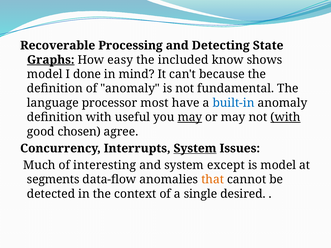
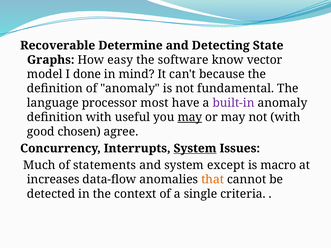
Processing: Processing -> Determine (130, 46)
Graphs underline: present -> none (51, 60)
included: included -> software (183, 60)
shows: shows -> vector (265, 60)
built-in colour: blue -> purple (233, 103)
with underline: present -> none (285, 117)
interesting: interesting -> statements (105, 165)
is model: model -> macro (278, 165)
segments: segments -> increases (53, 180)
desired: desired -> criteria (243, 194)
